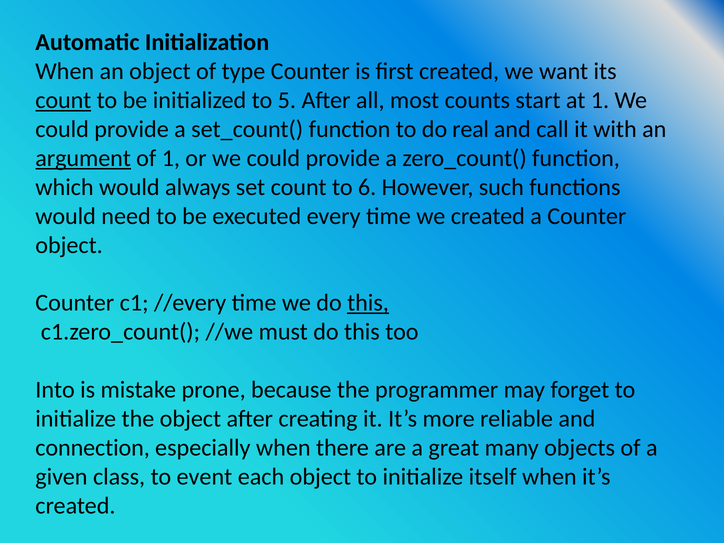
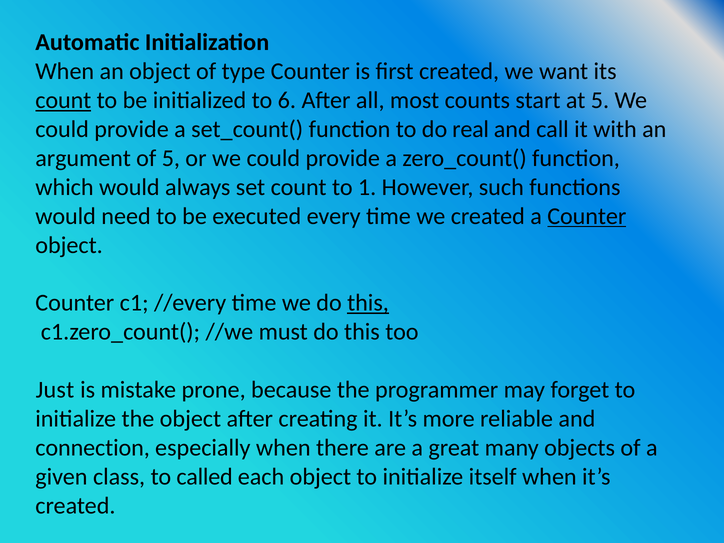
5: 5 -> 6 (287, 100)
at 1: 1 -> 5 (600, 100)
argument underline: present -> none (83, 158)
of 1: 1 -> 5 (171, 158)
6: 6 -> 1 (367, 187)
Counter underline: none -> present (587, 216)
Into: Into -> Just (55, 390)
event: event -> called (205, 477)
